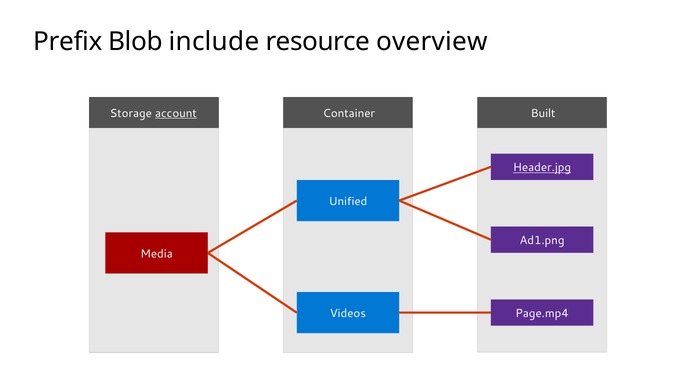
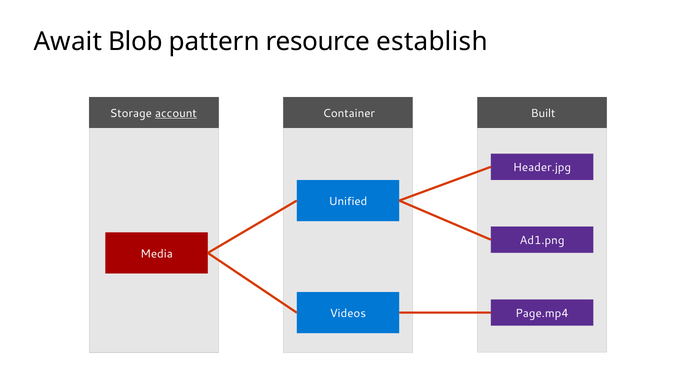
Prefix: Prefix -> Await (68, 42)
include: include -> pattern (214, 42)
overview: overview -> establish (432, 42)
Header.jpg underline: present -> none (542, 167)
